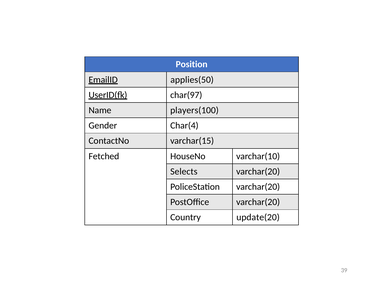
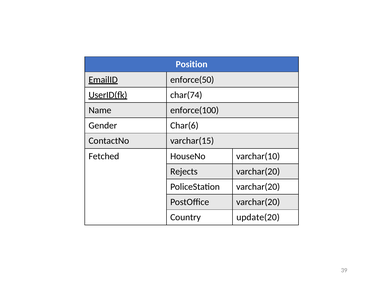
applies(50: applies(50 -> enforce(50 (192, 80)
char(97: char(97 -> char(74 (186, 95)
players(100: players(100 -> enforce(100 (195, 110)
Char(4: Char(4 -> Char(6 (184, 125)
Selects: Selects -> Rejects (184, 171)
